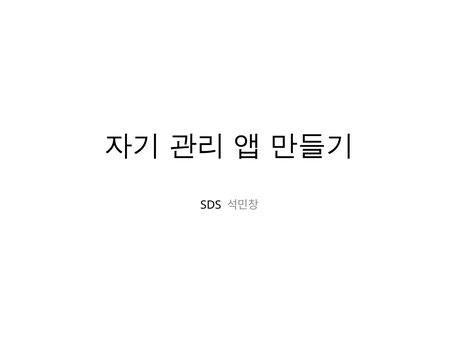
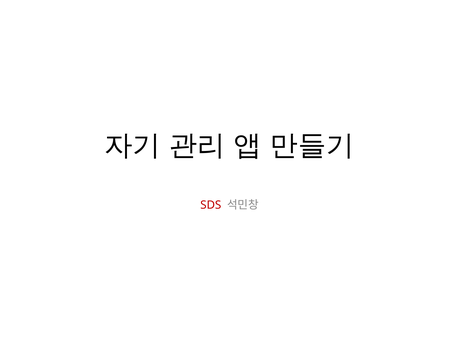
SDS colour: black -> red (211, 205)
